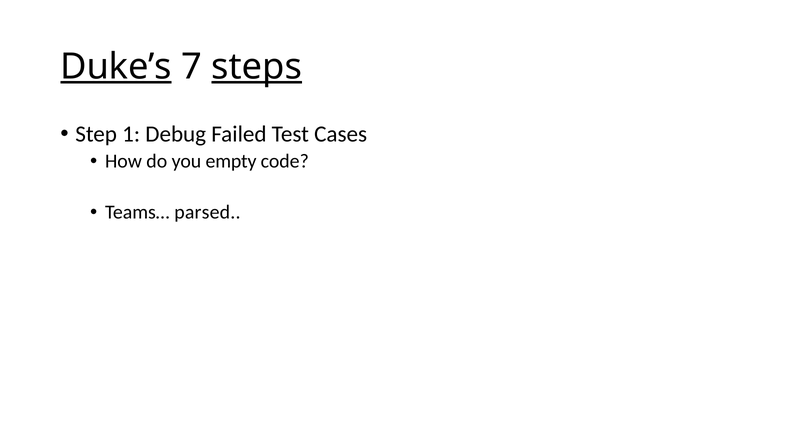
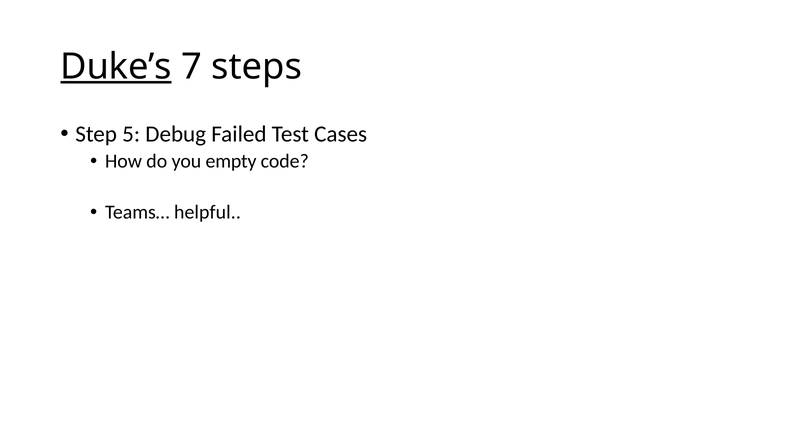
steps underline: present -> none (257, 67)
1: 1 -> 5 (131, 134)
parsed: parsed -> helpful (207, 212)
